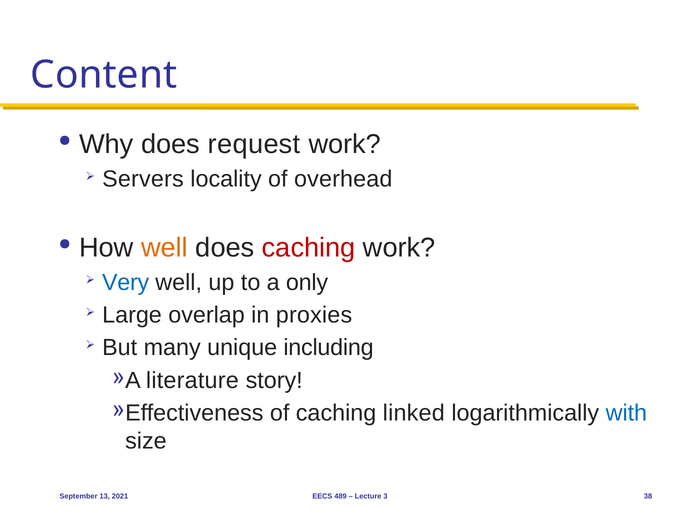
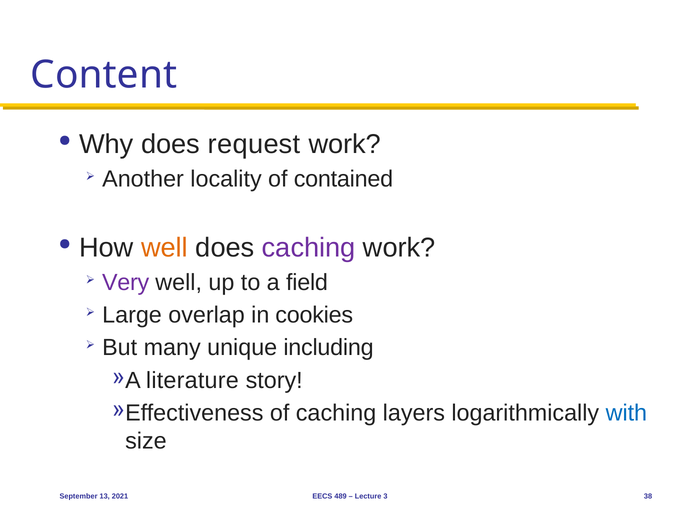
Servers: Servers -> Another (143, 179)
overhead: overhead -> contained (343, 179)
caching colour: red -> purple (309, 248)
Very colour: blue -> purple (126, 282)
only: only -> field (307, 282)
proxies: proxies -> cookies (314, 315)
linked: linked -> layers (414, 413)
